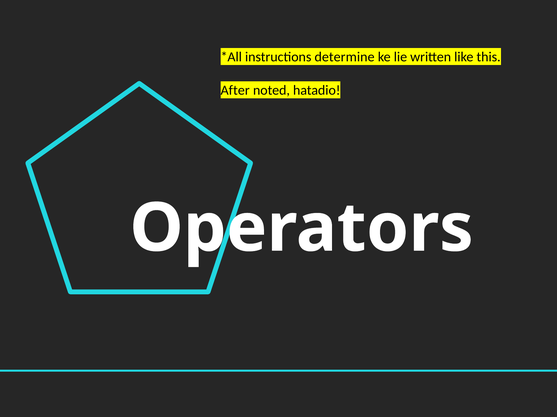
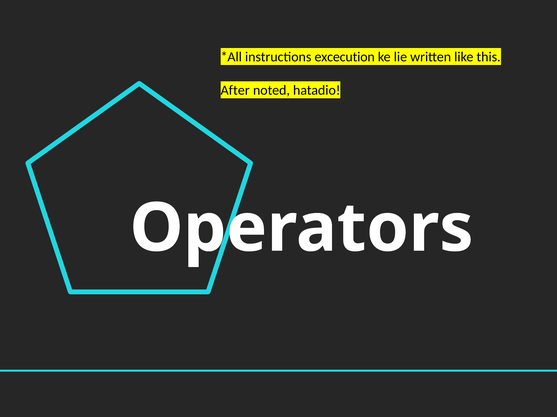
determine: determine -> excecution (345, 57)
